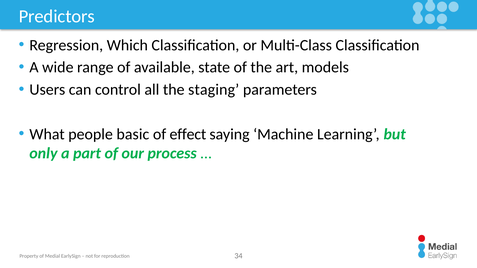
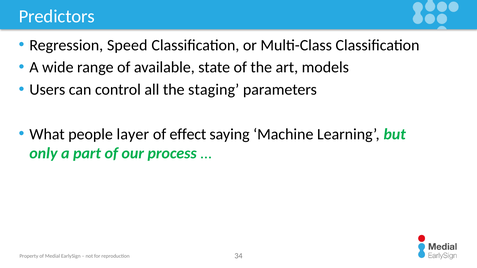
Which: Which -> Speed (127, 45)
basic: basic -> layer (133, 134)
